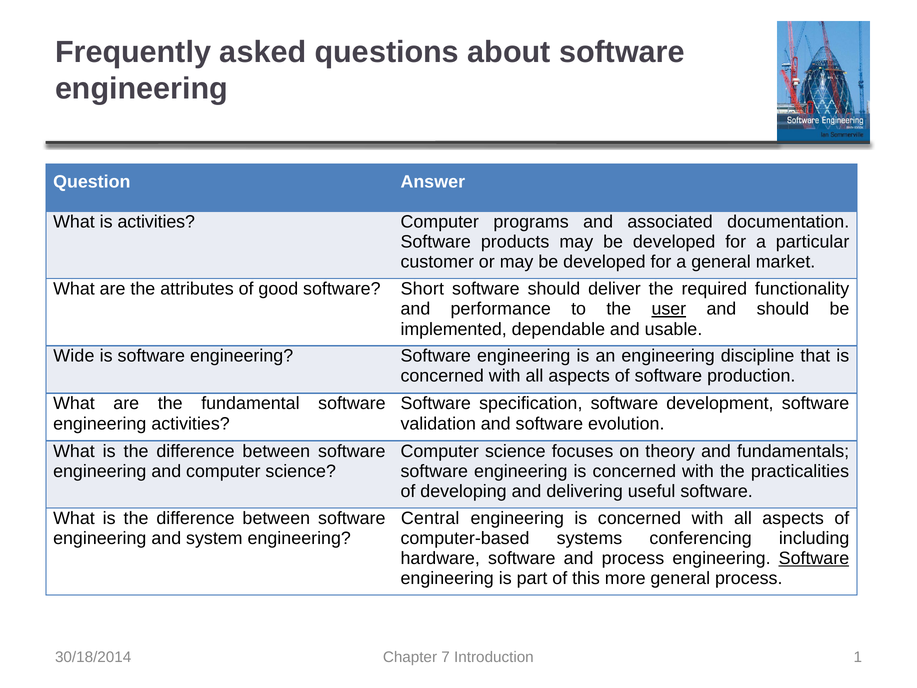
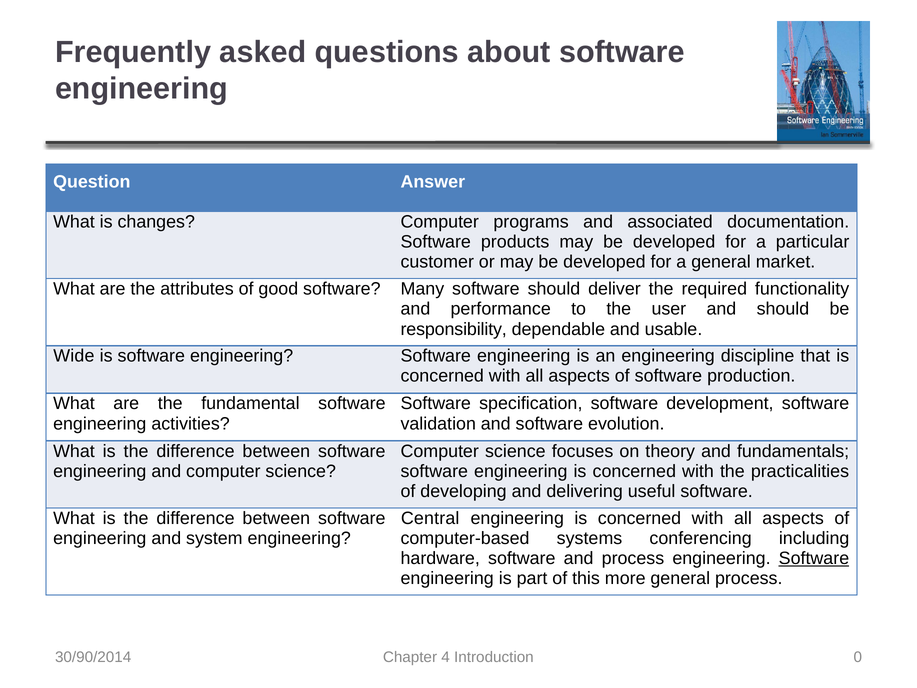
is activities: activities -> changes (156, 222)
Short: Short -> Many (422, 289)
user underline: present -> none (669, 309)
implemented: implemented -> responsibility (454, 329)
30/18/2014: 30/18/2014 -> 30/90/2014 (93, 657)
7: 7 -> 4 (446, 657)
1: 1 -> 0 (858, 657)
